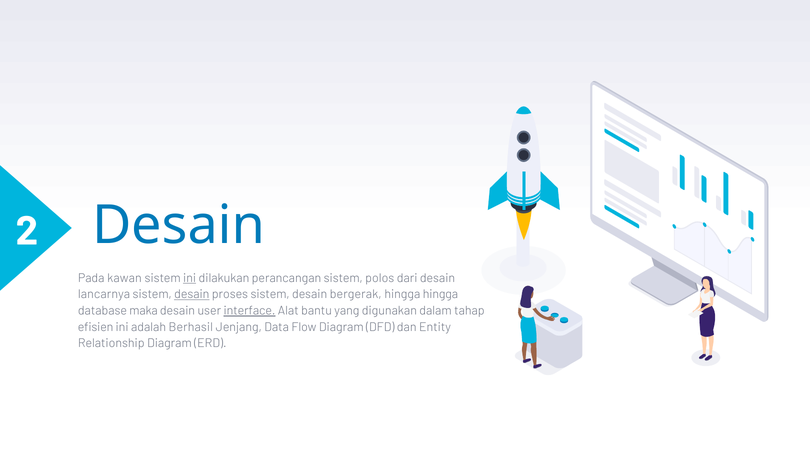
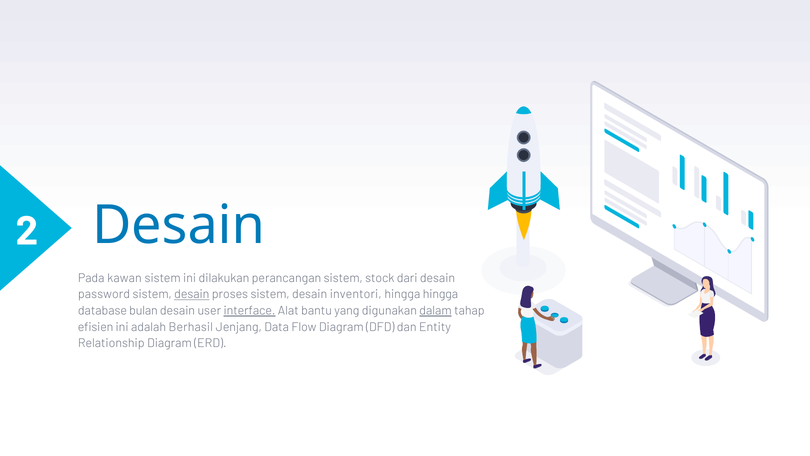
ini underline: present -> none (190, 278)
polos: polos -> stock (380, 278)
lancarnya: lancarnya -> password (104, 294)
bergerak: bergerak -> inventori (356, 294)
maka: maka -> bulan (144, 310)
dalam underline: none -> present (435, 310)
